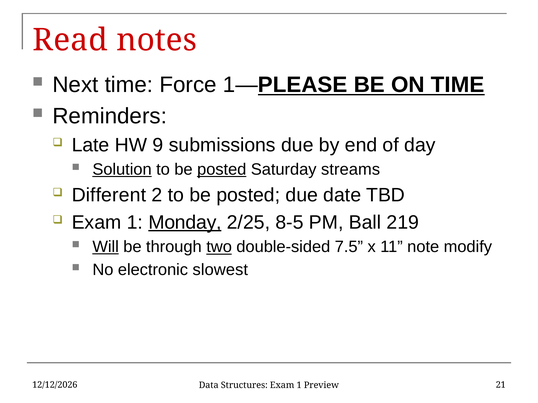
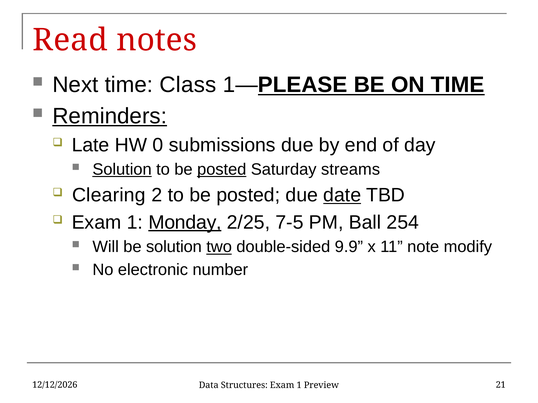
Force: Force -> Class (188, 85)
Reminders underline: none -> present (110, 116)
9: 9 -> 0 (158, 145)
Different: Different -> Clearing (109, 195)
date underline: none -> present (342, 195)
8-5: 8-5 -> 7-5 (289, 223)
219: 219 -> 254 (403, 223)
Will underline: present -> none (106, 247)
be through: through -> solution (174, 247)
7.5: 7.5 -> 9.9 (349, 247)
slowest: slowest -> number (220, 270)
